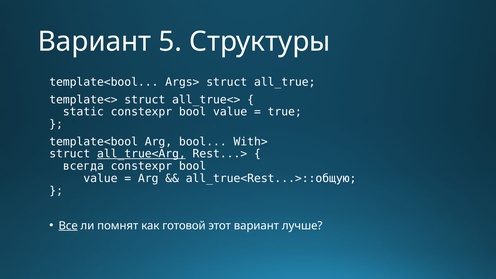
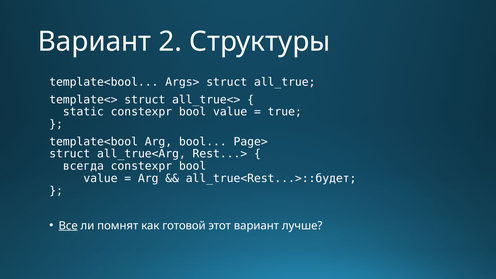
5: 5 -> 2 (170, 42)
With>: With> -> Page> (251, 142)
all_true<Arg underline: present -> none (141, 154)
all_true<Rest...>::общую: all_true<Rest...>::общую -> all_true<Rest...>::будет (271, 178)
